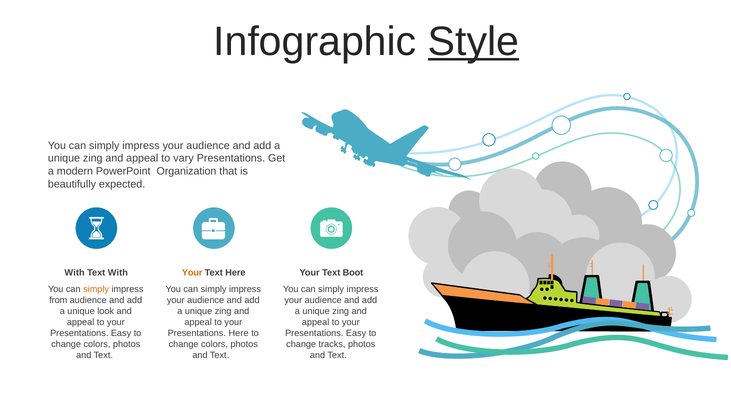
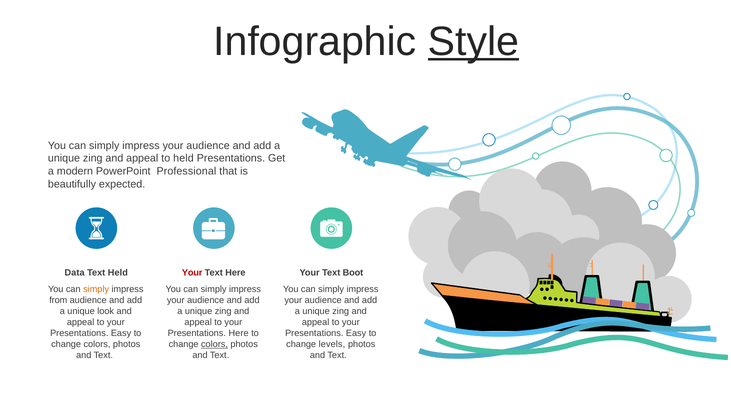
to vary: vary -> held (183, 159)
Organization: Organization -> Professional (186, 171)
With: With -> Data (75, 273)
With: With -> Held (118, 273)
Your colour: orange -> red (192, 273)
colors underline: none -> present (214, 344)
tracks: tracks -> levels (332, 344)
